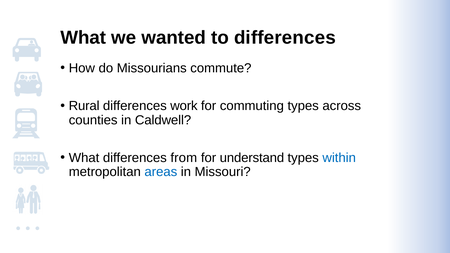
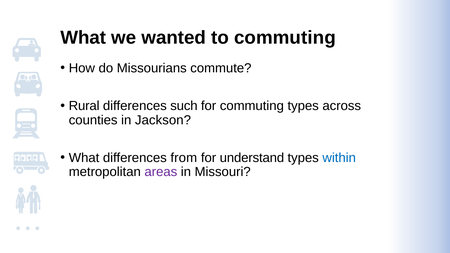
to differences: differences -> commuting (285, 38)
work: work -> such (184, 106)
Caldwell: Caldwell -> Jackson (163, 120)
areas colour: blue -> purple (161, 172)
